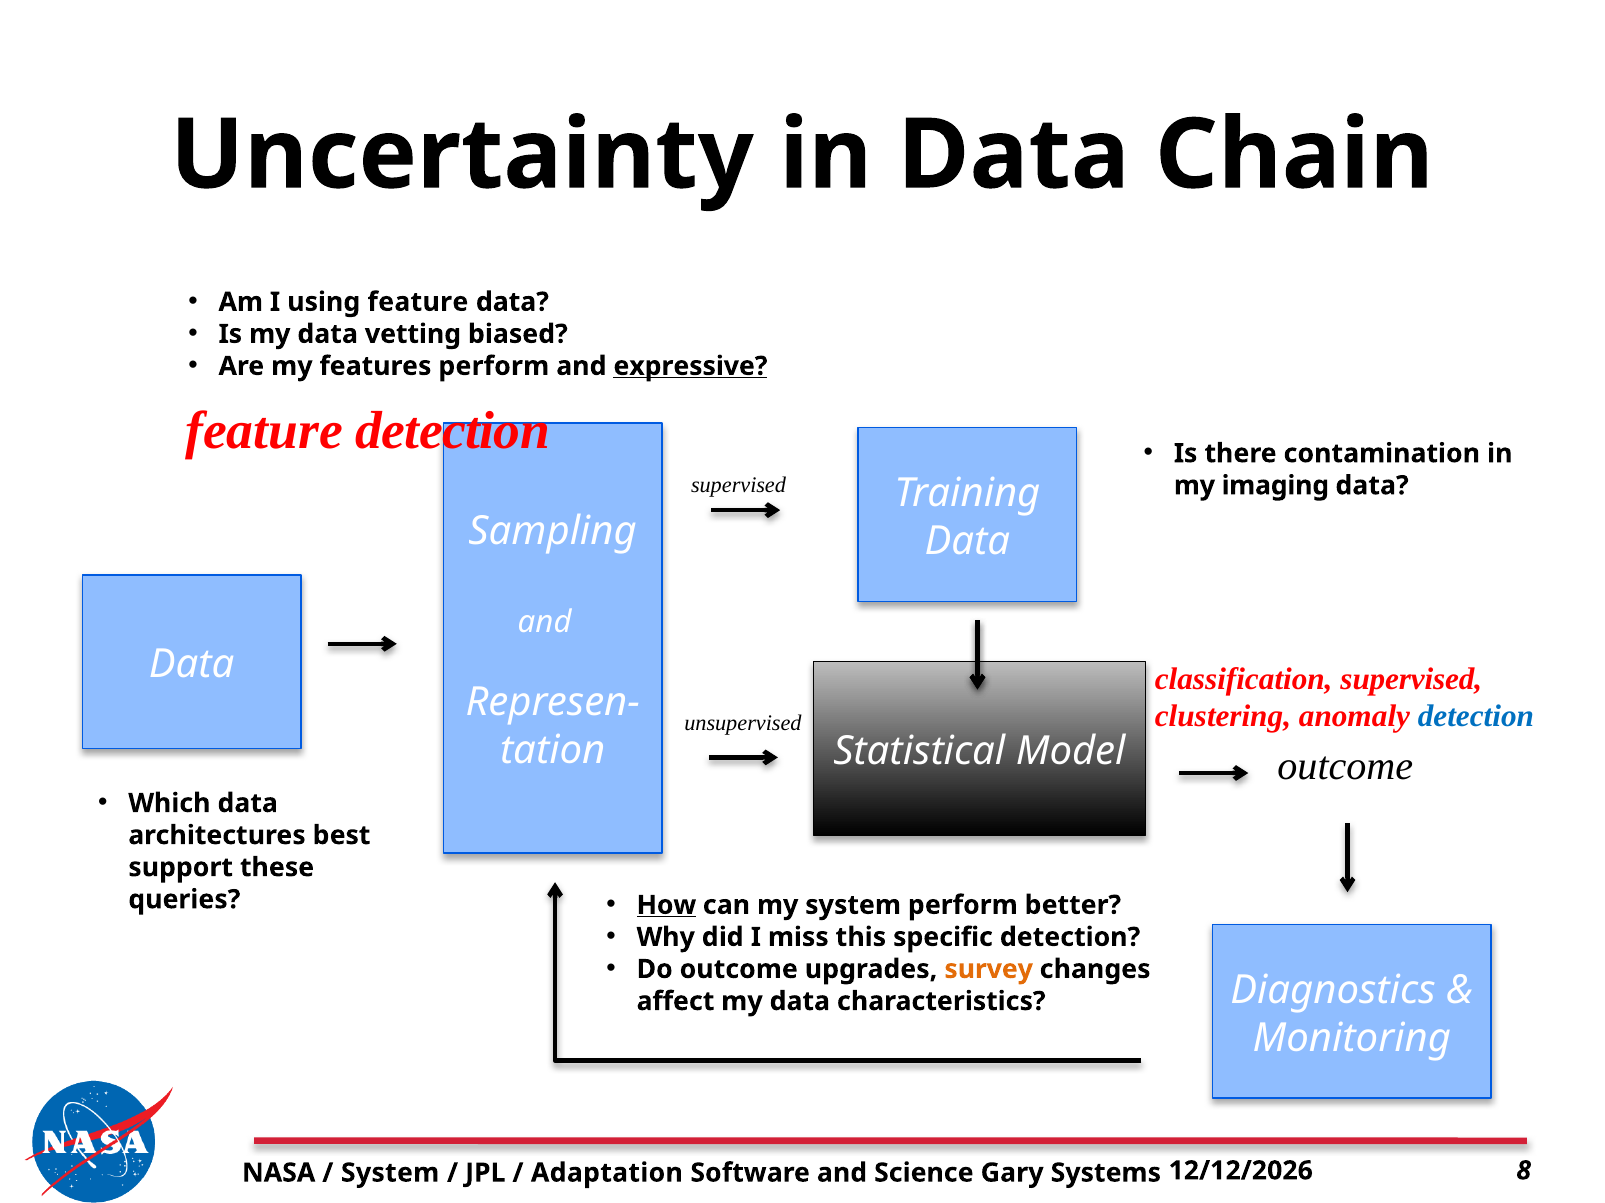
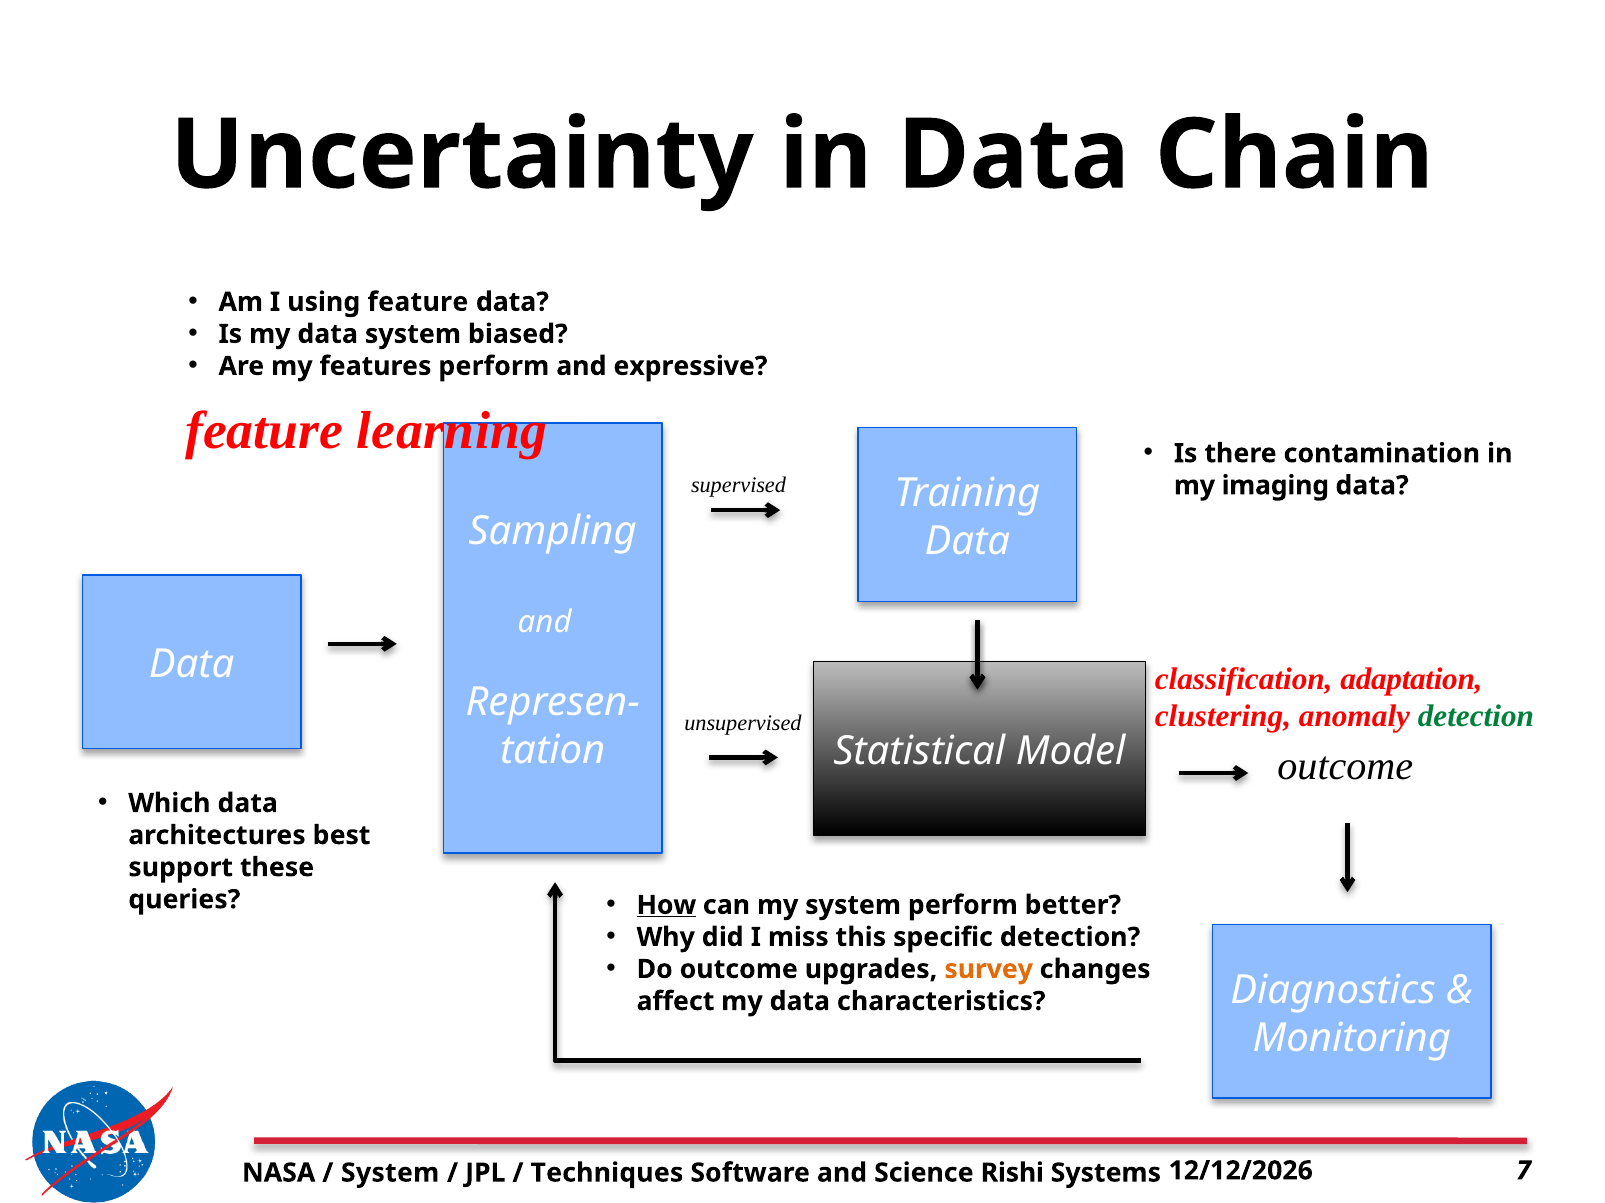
data vetting: vetting -> system (413, 334)
expressive underline: present -> none (690, 366)
feature detection: detection -> learning (452, 432)
classification supervised: supervised -> adaptation (1411, 680)
detection colour: blue -> green (1476, 717)
Adaptation: Adaptation -> Techniques (607, 1174)
Gary: Gary -> Rishi (1012, 1174)
8: 8 -> 7 (1524, 1171)
